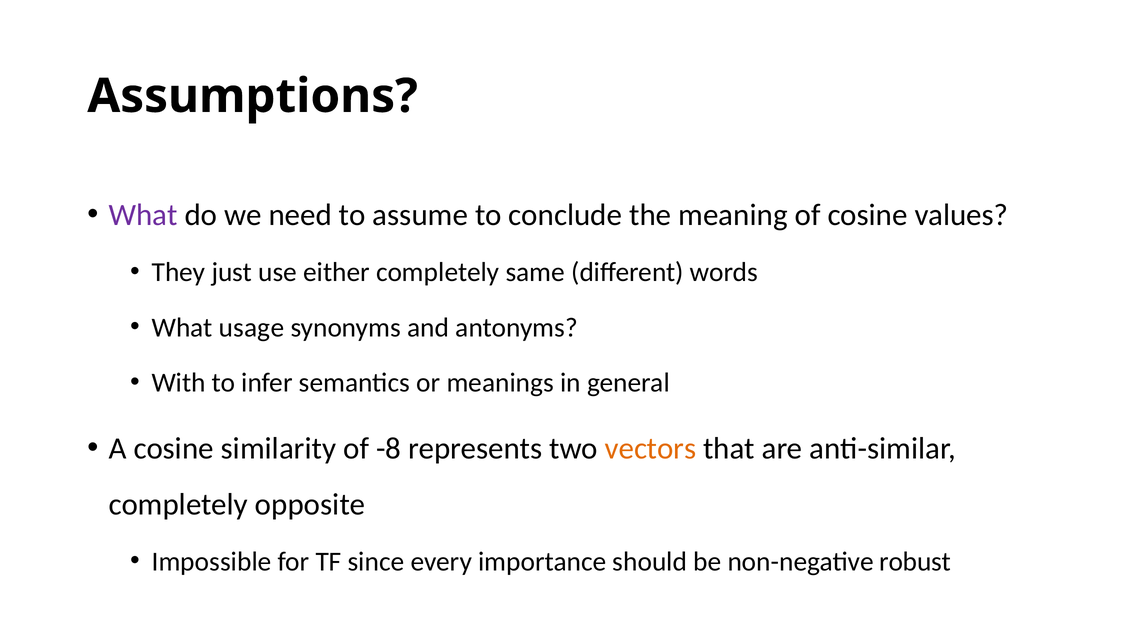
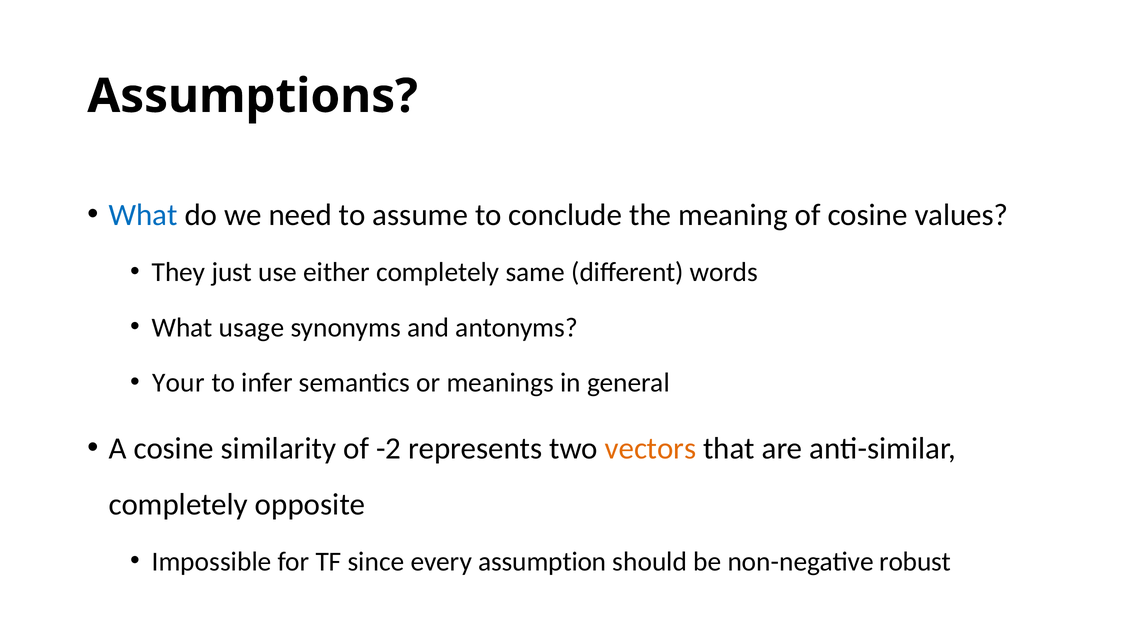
What colour: purple -> blue (143, 215)
With: With -> Your (178, 383)
-8: -8 -> -2 (389, 449)
importance: importance -> assumption (542, 562)
